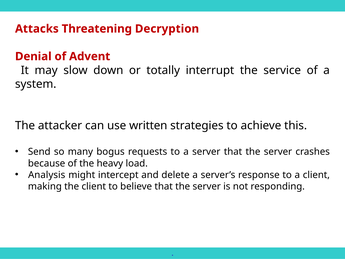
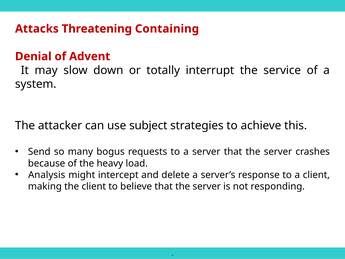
Decryption: Decryption -> Containing (167, 29)
written: written -> subject (148, 125)
